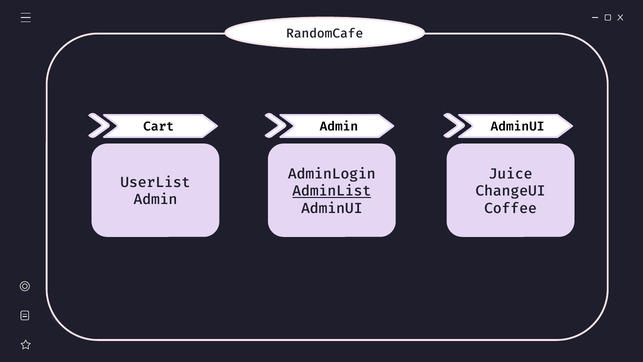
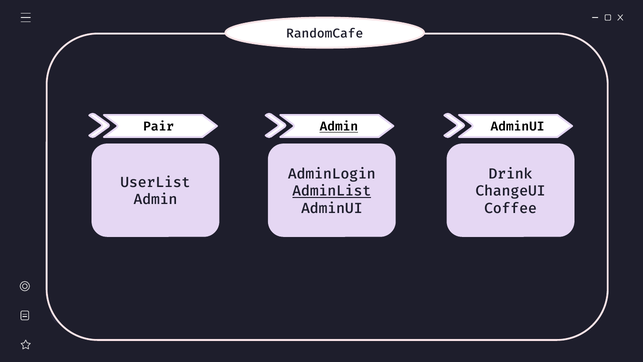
Cart: Cart -> Pair (159, 127)
Admin underline: none -> present (339, 127)
Juice: Juice -> Drink (511, 174)
